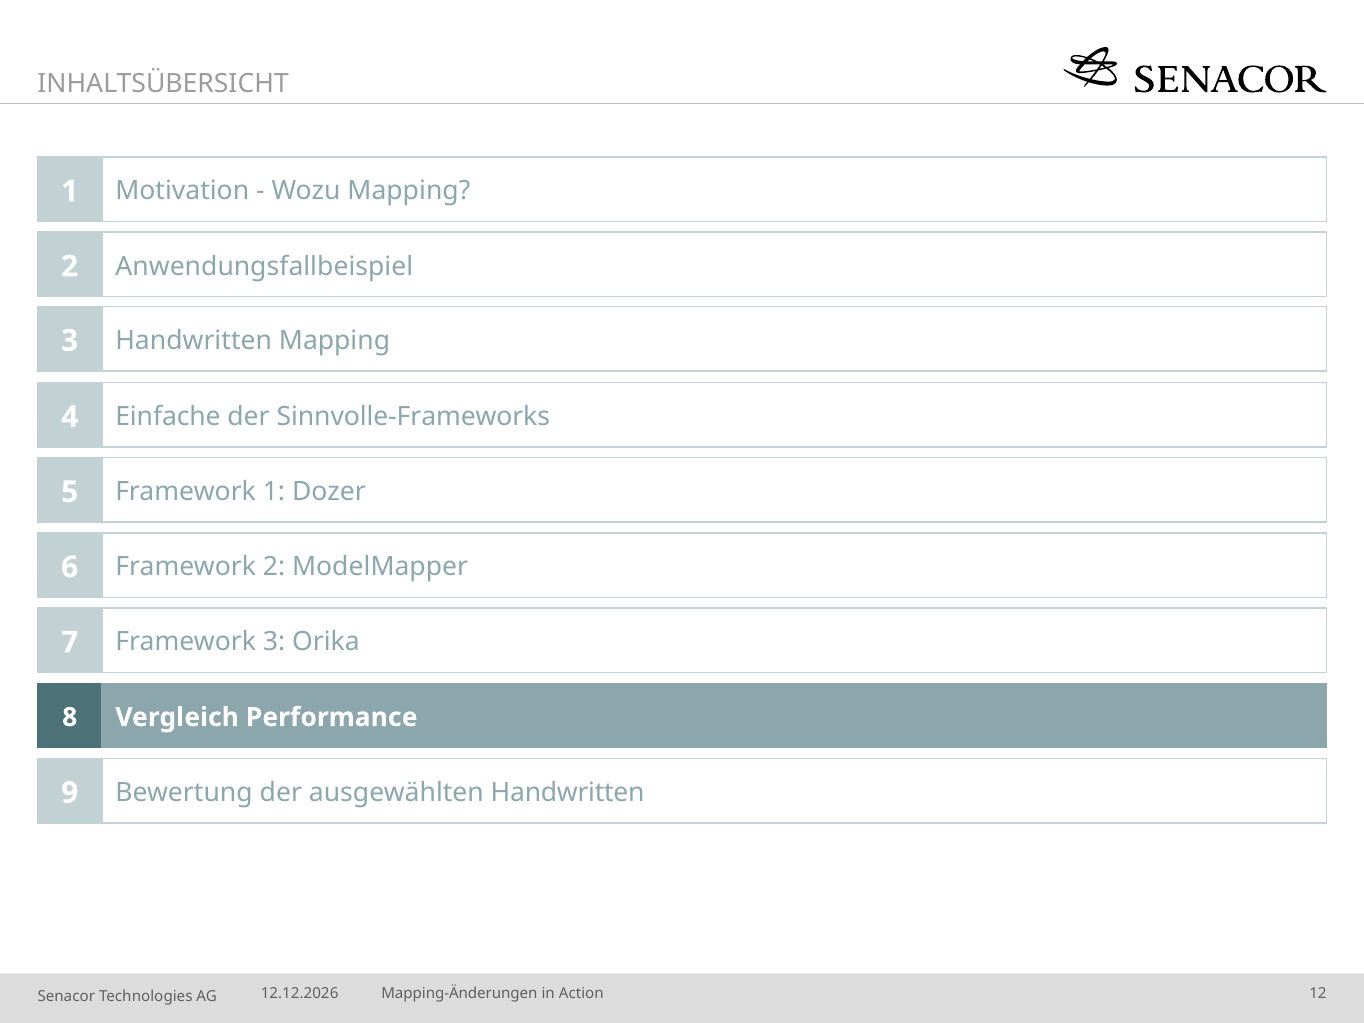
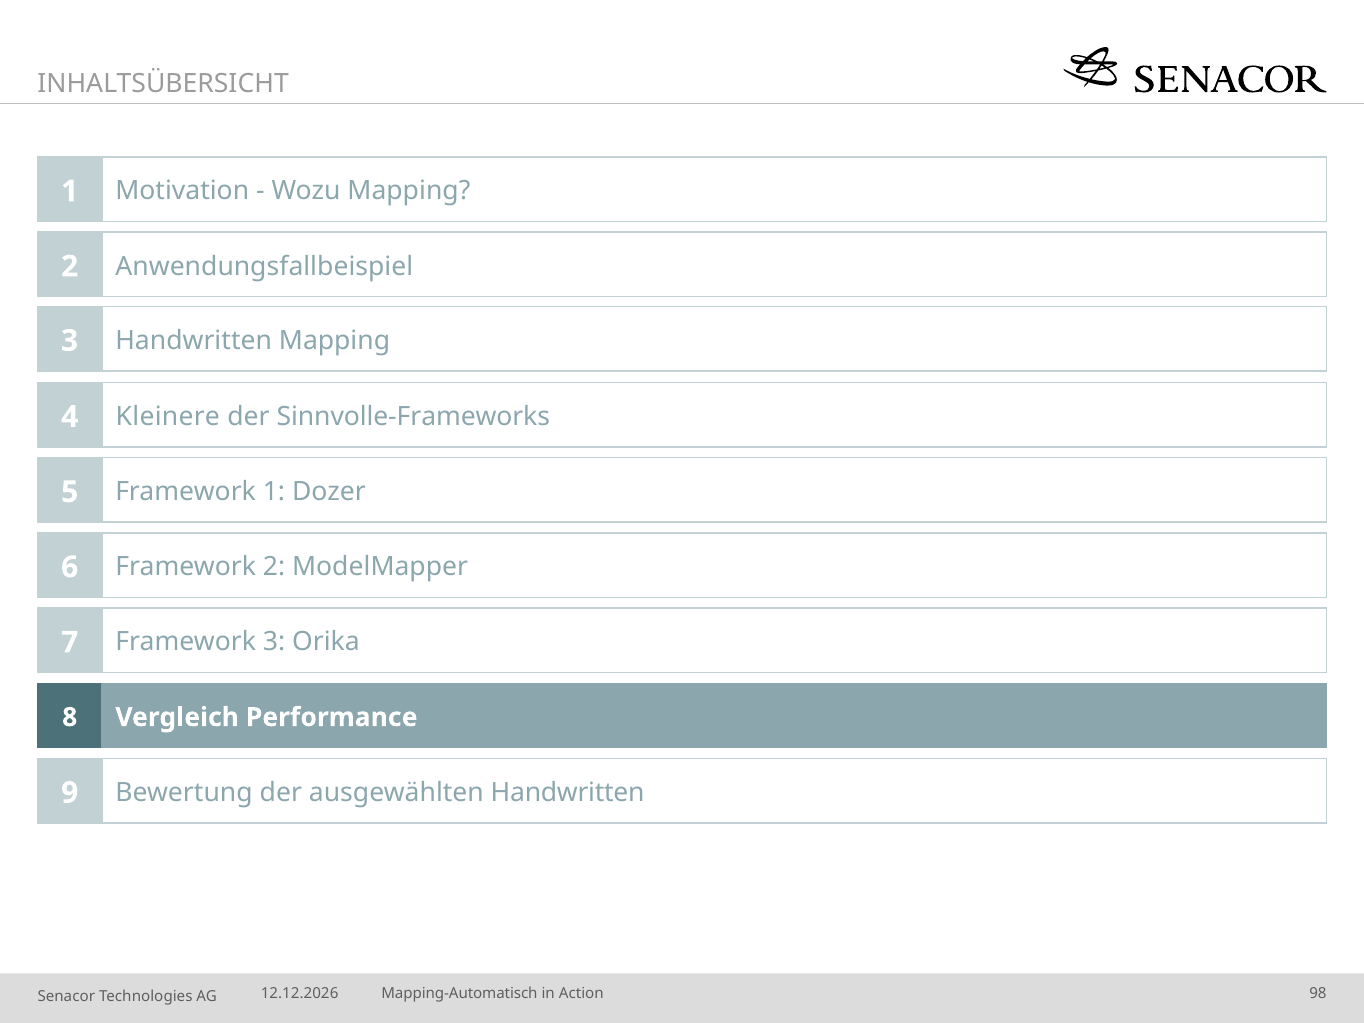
Einfache: Einfache -> Kleinere (168, 417)
Mapping-Änderungen: Mapping-Änderungen -> Mapping-Automatisch (459, 993)
12: 12 -> 98 (1318, 993)
